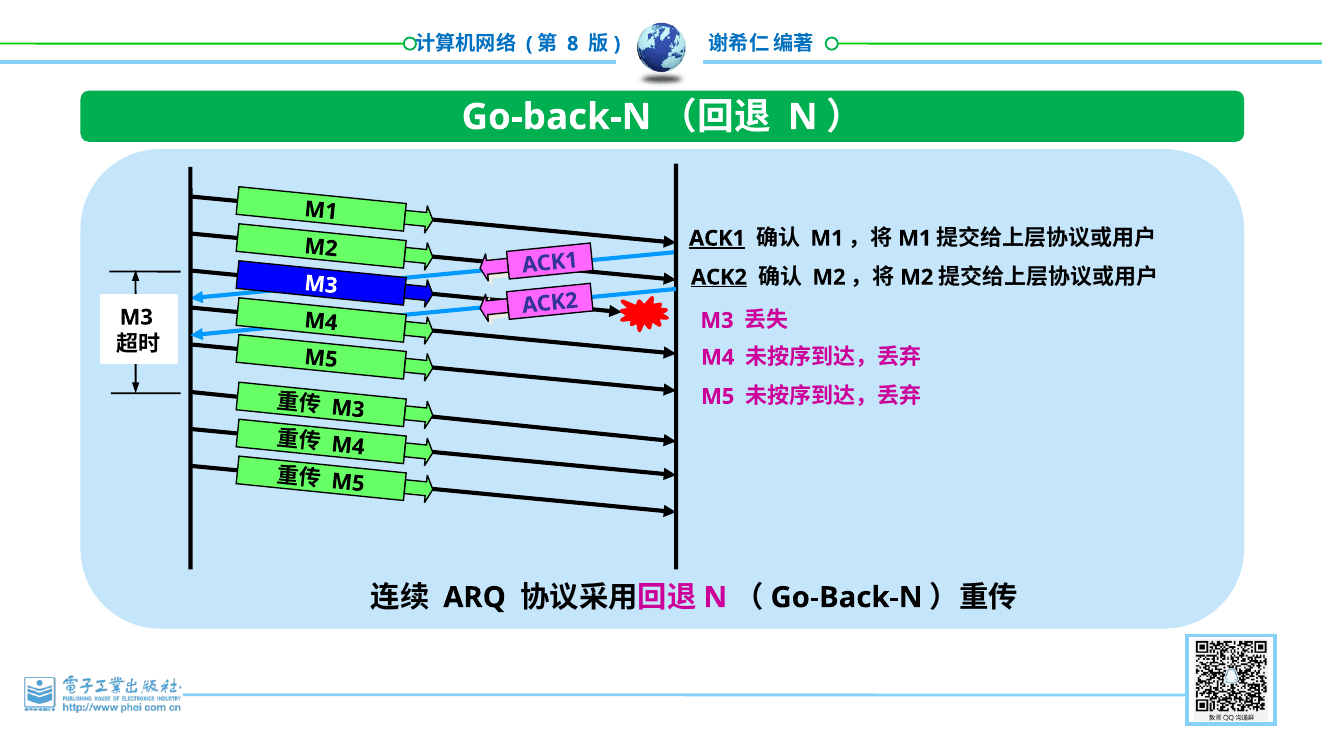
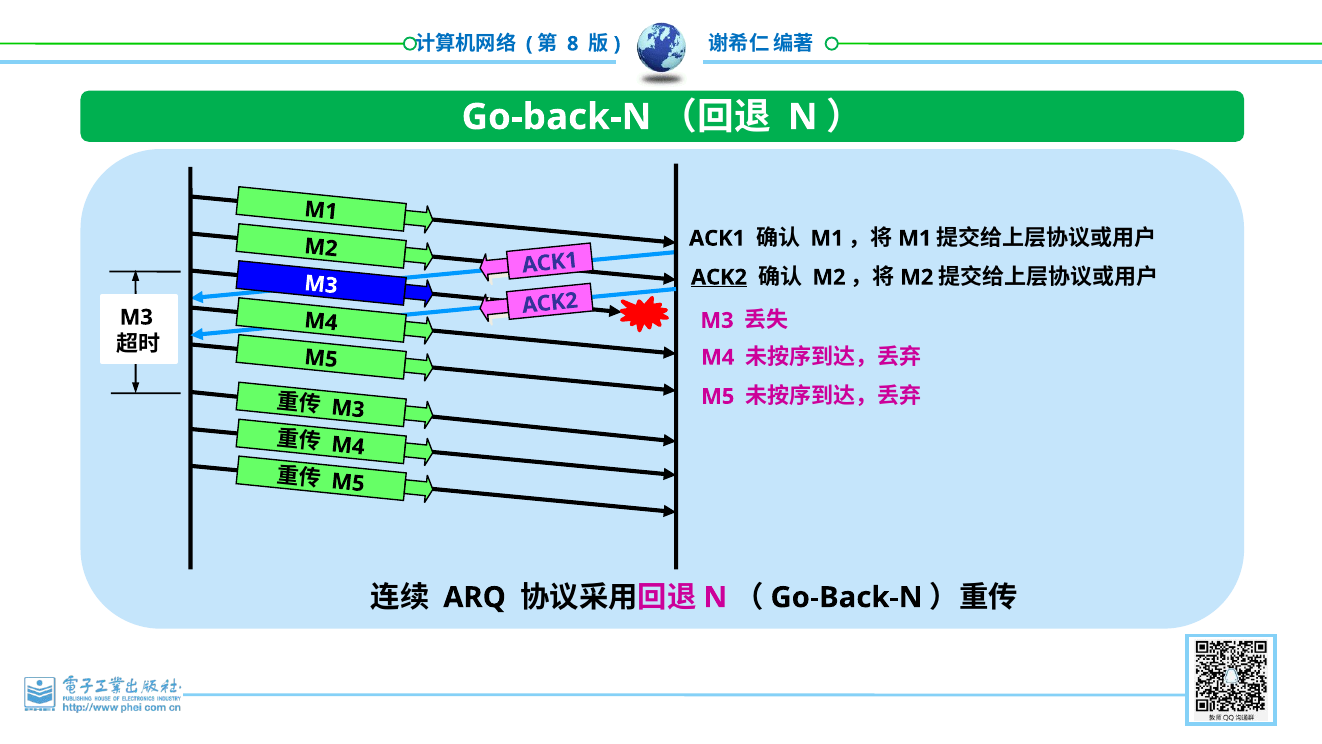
ACK1 underline: present -> none (717, 238)
